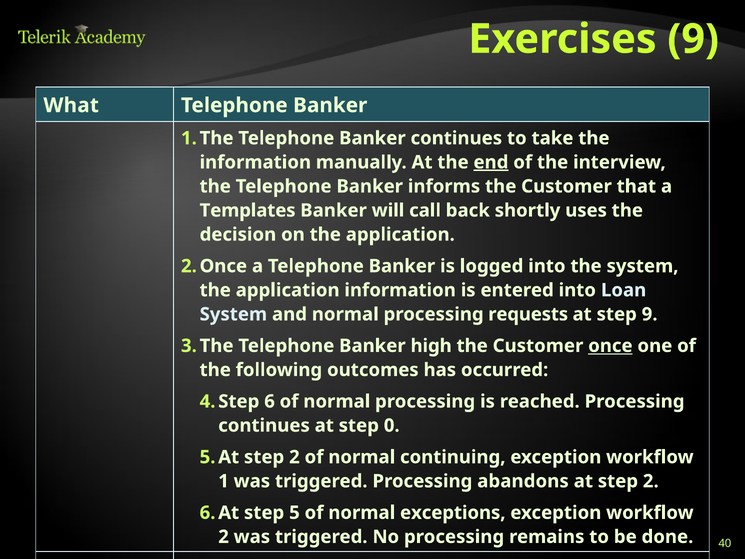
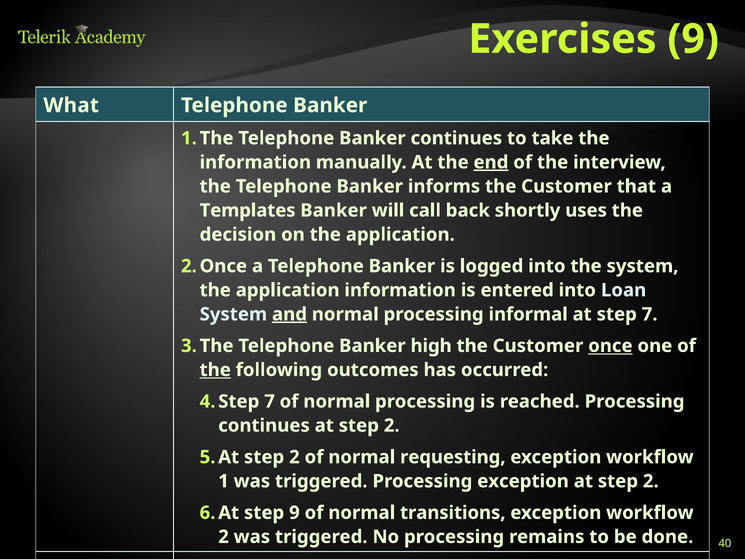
and underline: none -> present (289, 314)
requests: requests -> informal (528, 314)
step 9: 9 -> 7 (650, 314)
the underline: none -> present (215, 370)
6: 6 -> 7 (270, 401)
continues at step 0: 0 -> 2 (392, 425)
continuing: continuing -> requesting (453, 457)
Processing abandons: abandons -> exception (523, 481)
step 5: 5 -> 9 (294, 513)
exceptions: exceptions -> transitions (453, 513)
